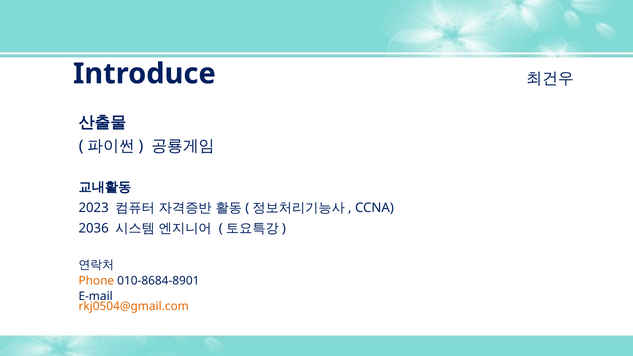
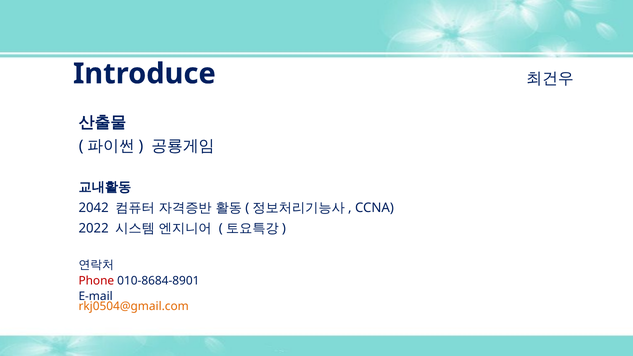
2023: 2023 -> 2042 (94, 208)
2036: 2036 -> 2022 (94, 229)
Phone colour: orange -> red (96, 281)
